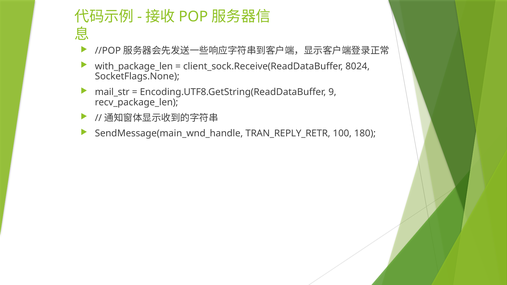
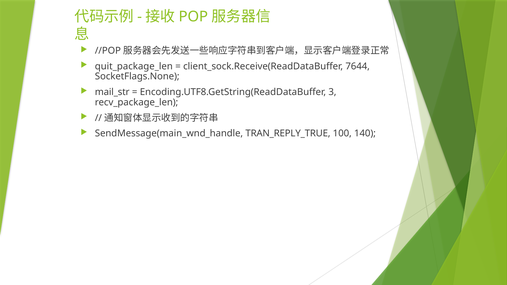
with_package_len: with_package_len -> quit_package_len (134, 66)
8024: 8024 -> 7644 (358, 66)
9: 9 -> 3 (332, 92)
TRAN_REPLY_RETR: TRAN_REPLY_RETR -> TRAN_REPLY_TRUE (288, 134)
180: 180 -> 140 (365, 134)
